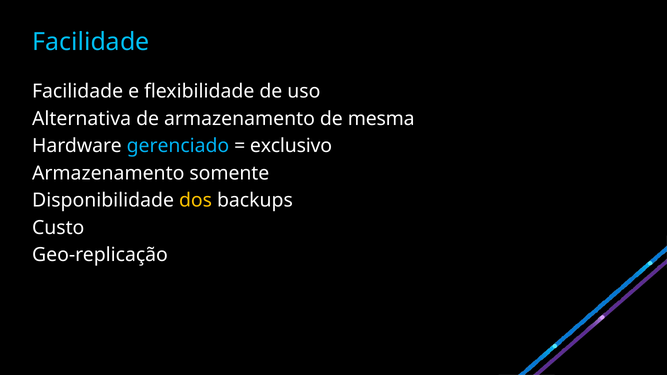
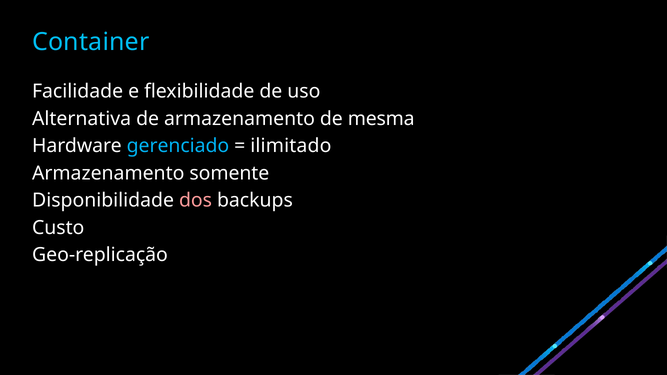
Facilidade: Facilidade -> Container (91, 42)
exclusivo: exclusivo -> ilimitado (291, 146)
dos colour: yellow -> pink (196, 201)
